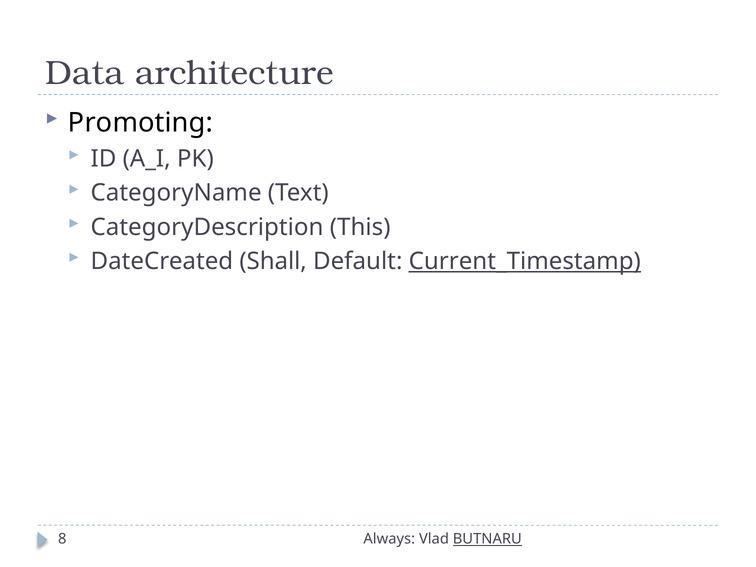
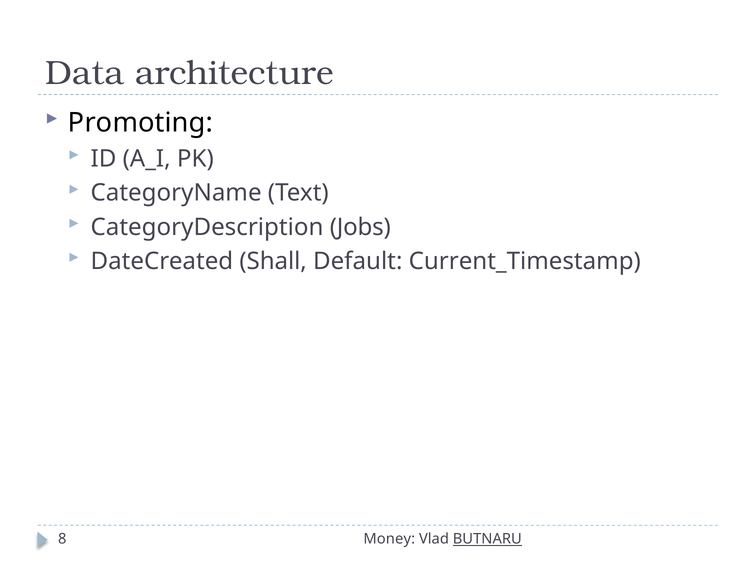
This: This -> Jobs (360, 227)
Current_Timestamp underline: present -> none (525, 261)
Always: Always -> Money (389, 539)
